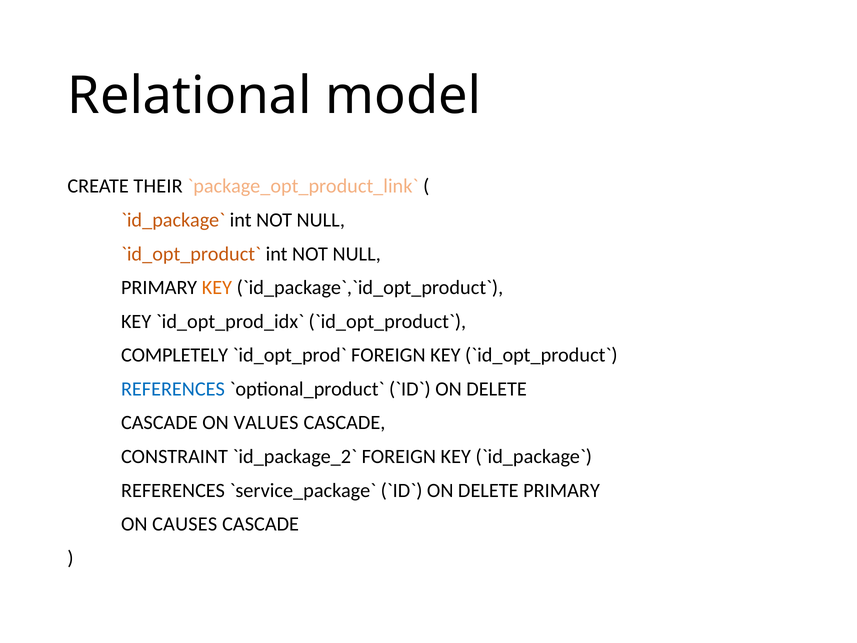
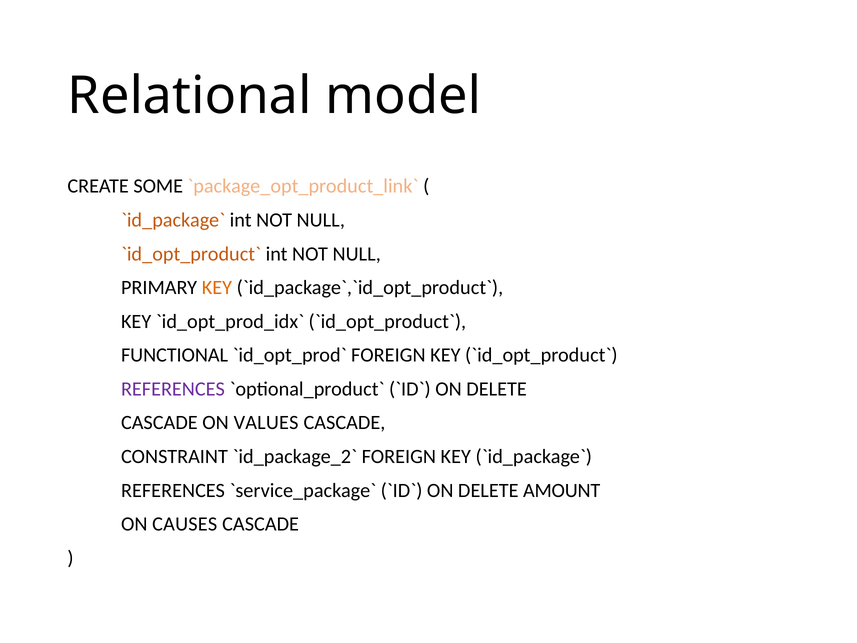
THEIR: THEIR -> SOME (158, 186)
COMPLETELY: COMPLETELY -> FUNCTIONAL (175, 355)
REFERENCES colour: blue -> purple (173, 389)
DELETE PRIMARY: PRIMARY -> AMOUNT (562, 490)
